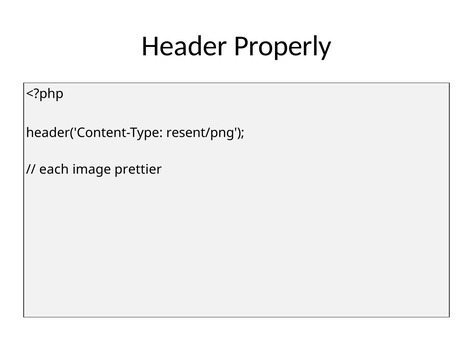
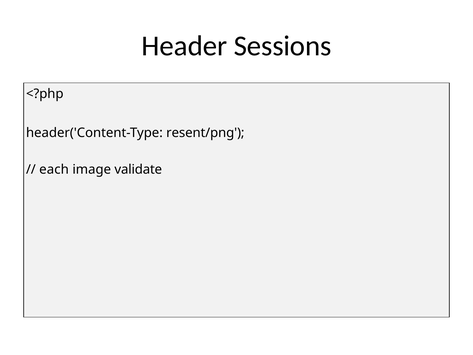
Properly: Properly -> Sessions (283, 46)
prettier: prettier -> validate (138, 169)
